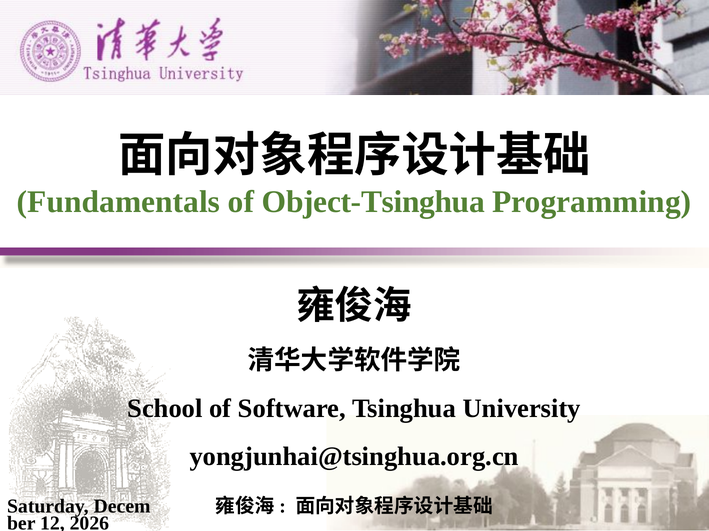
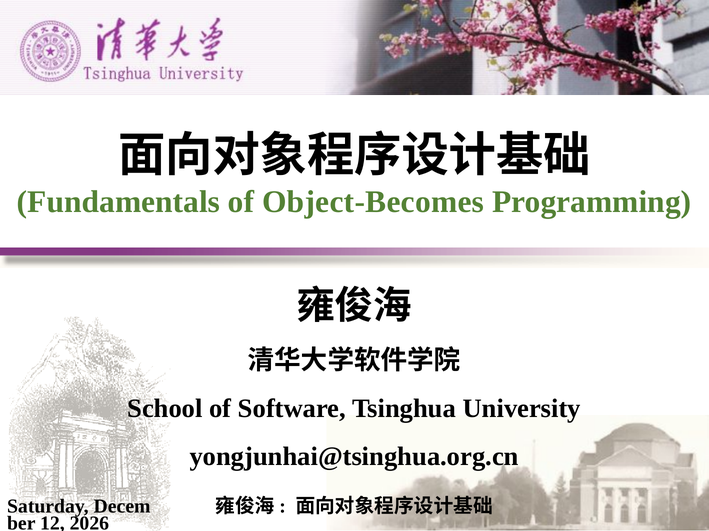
Object-Tsinghua: Object-Tsinghua -> Object-Becomes (373, 202)
